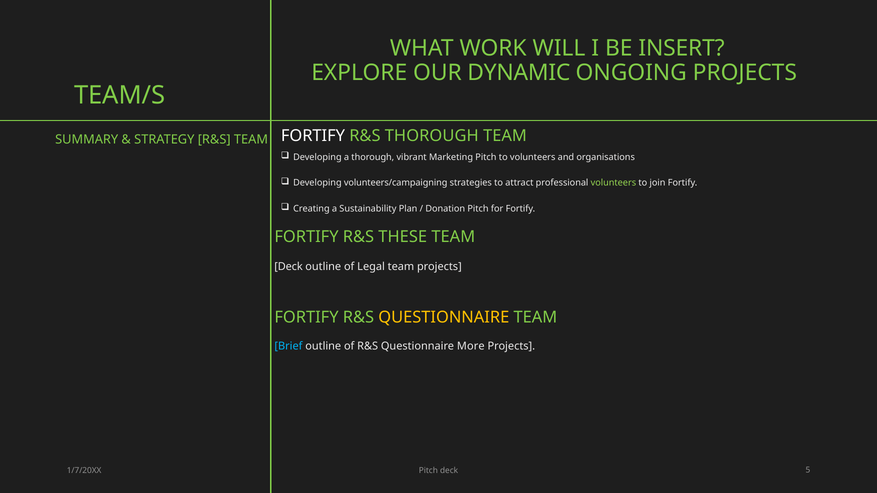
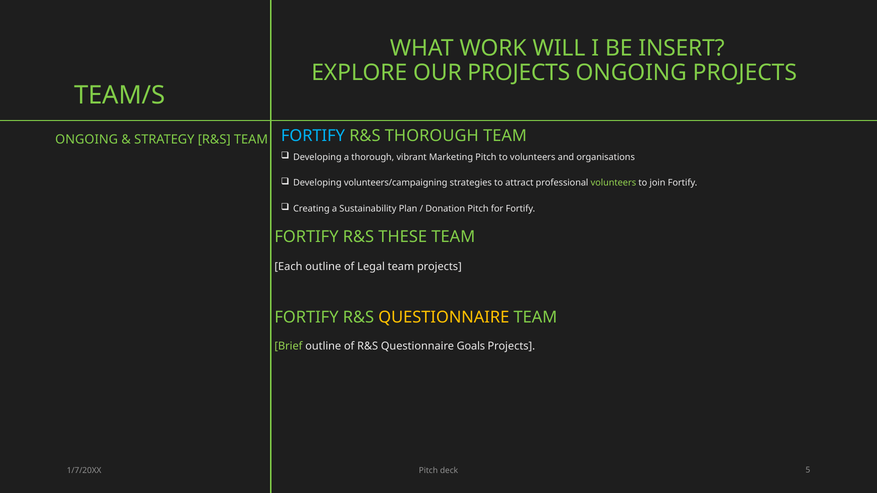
OUR DYNAMIC: DYNAMIC -> PROJECTS (519, 73)
FORTIFY colour: white -> light blue (313, 136)
SUMMARY: SUMMARY -> ONGOING (87, 140)
Deck: Deck -> Each (288, 267)
Brief colour: light blue -> light green (288, 346)
More: More -> Goals (471, 346)
